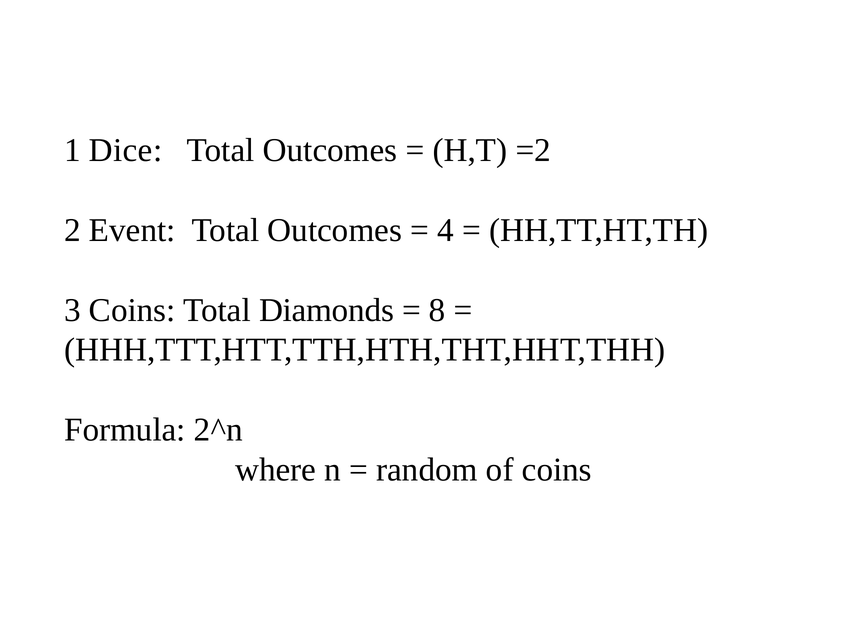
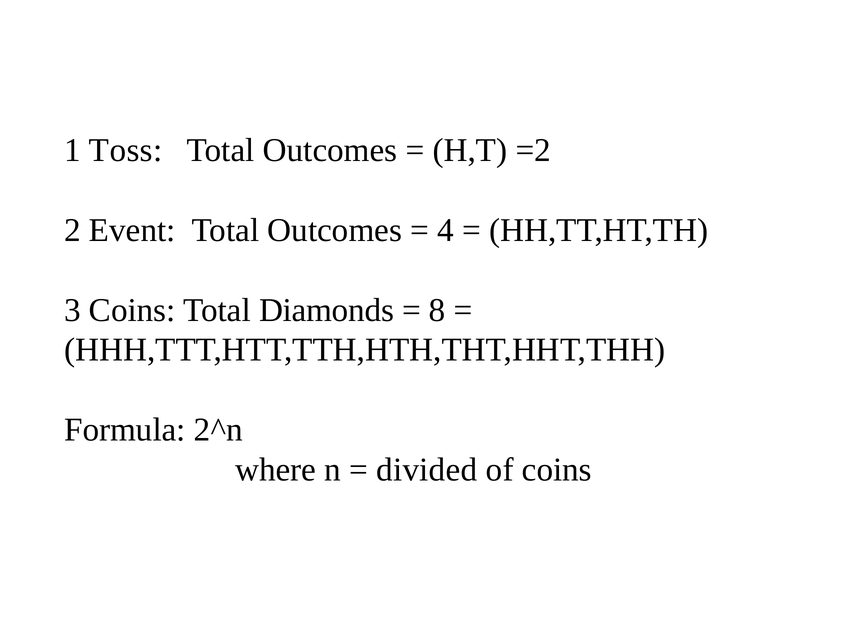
Dice: Dice -> Toss (126, 151)
random: random -> divided (427, 470)
